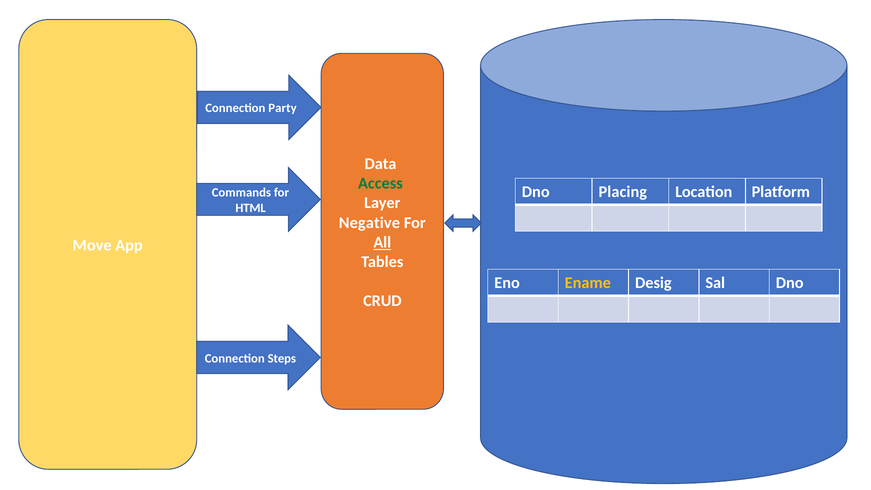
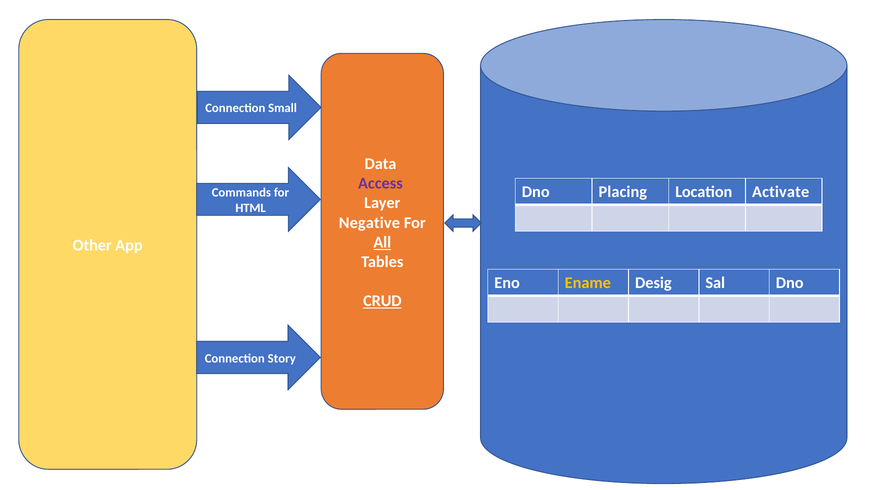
Party: Party -> Small (283, 108)
Access colour: green -> purple (380, 183)
Platform: Platform -> Activate (781, 192)
Move: Move -> Other (92, 245)
CRUD underline: none -> present (382, 301)
Steps: Steps -> Story (282, 358)
